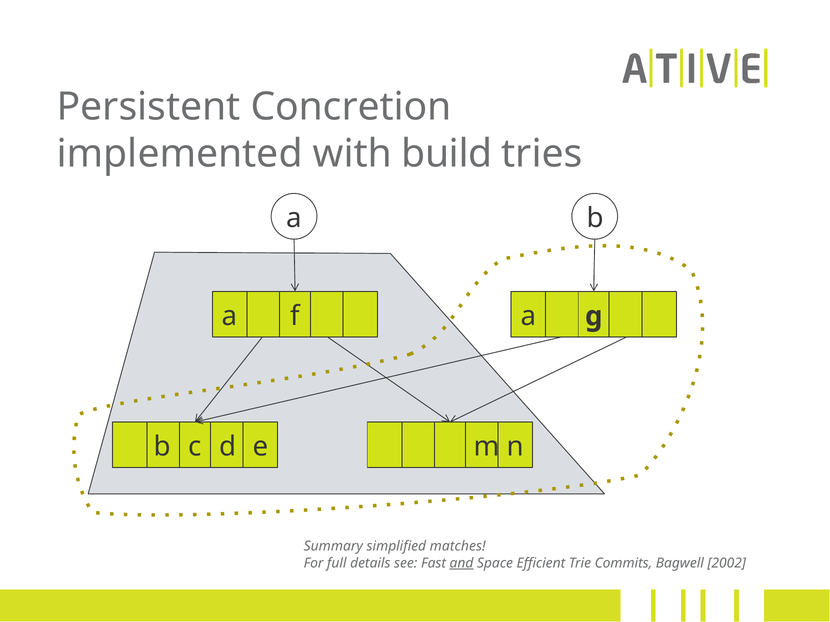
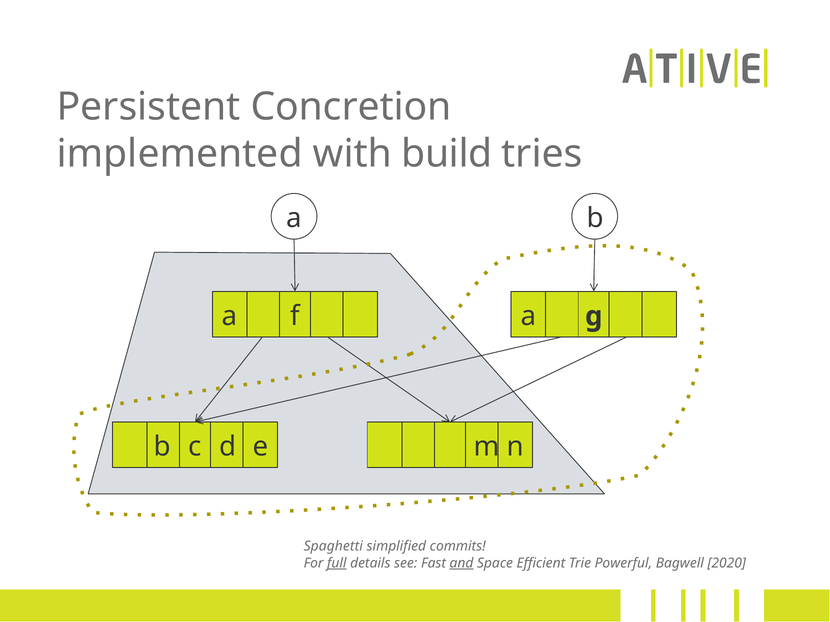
Summary: Summary -> Spaghetti (333, 547)
matches: matches -> commits (458, 547)
full underline: none -> present (337, 563)
Commits: Commits -> Powerful (623, 563)
2002: 2002 -> 2020 (727, 563)
